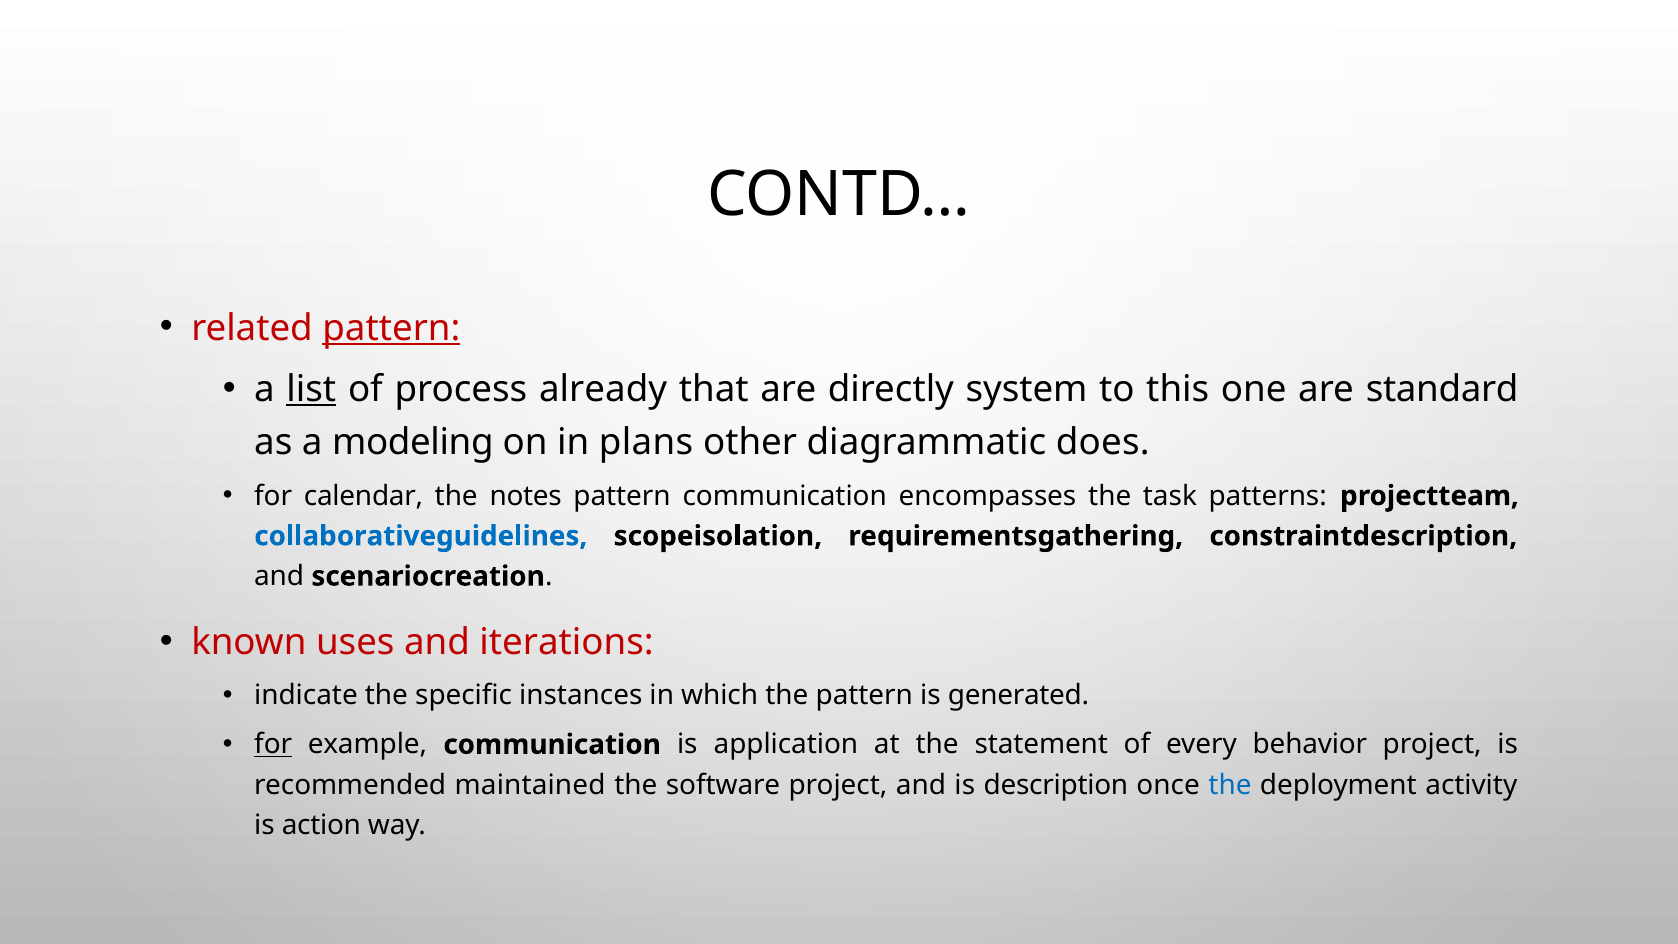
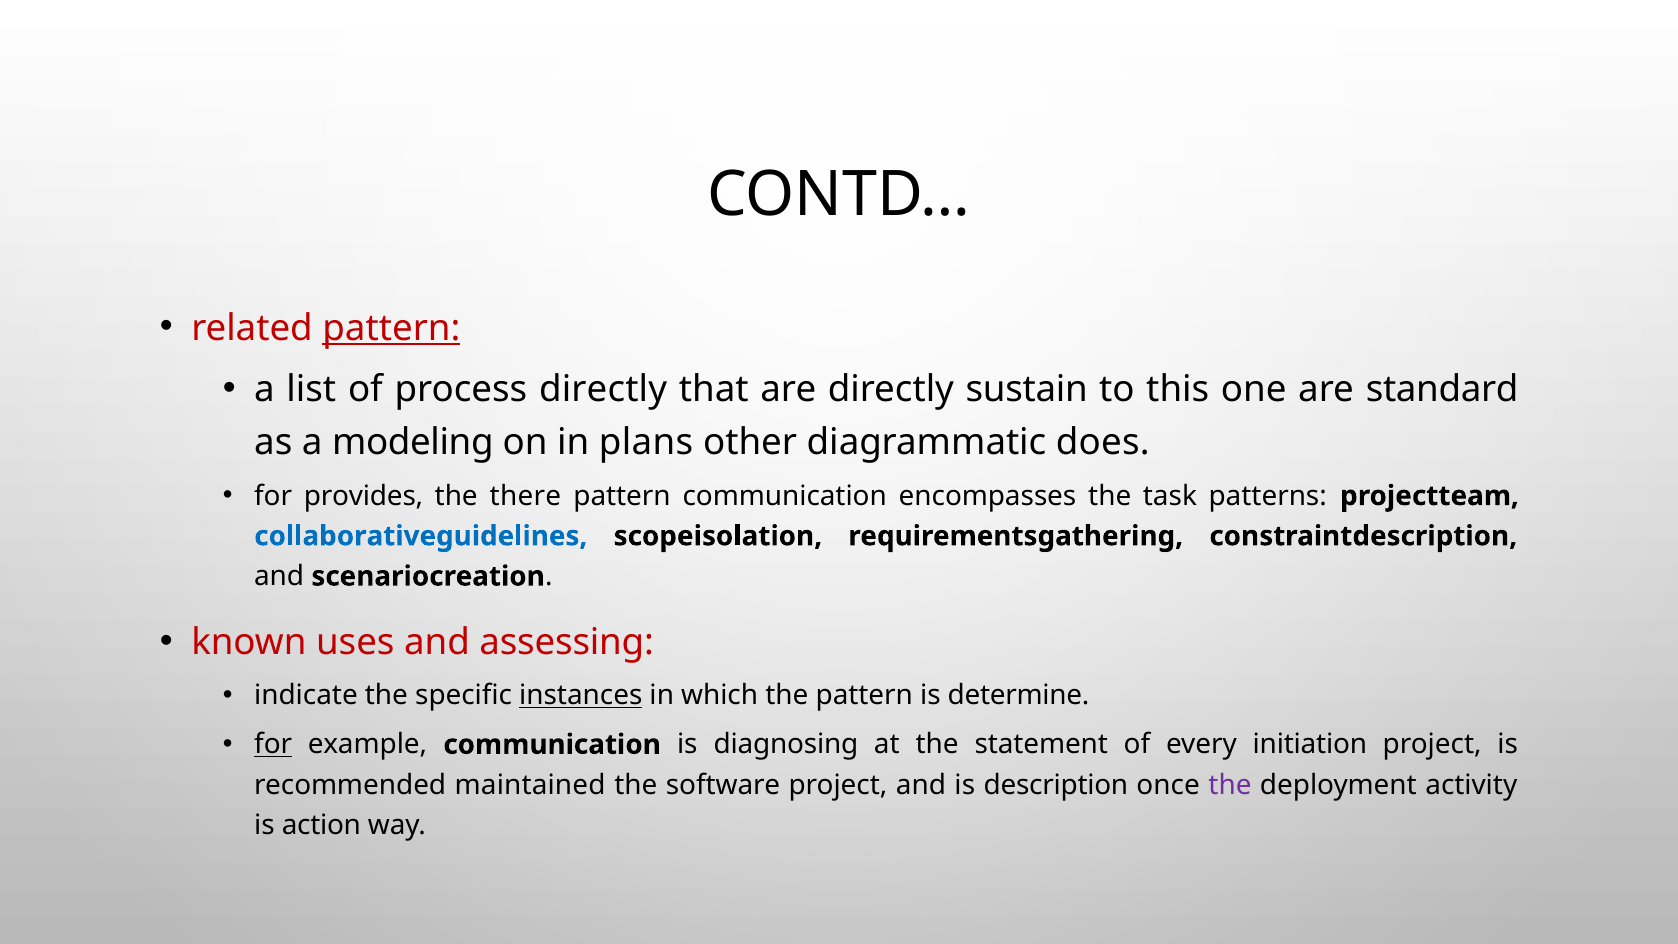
list underline: present -> none (311, 389)
process already: already -> directly (603, 389)
system: system -> sustain (1027, 389)
calendar: calendar -> provides (364, 496)
notes: notes -> there (525, 496)
iterations: iterations -> assessing (567, 642)
instances underline: none -> present (581, 696)
generated: generated -> determine (1018, 696)
application: application -> diagnosing (786, 744)
behavior: behavior -> initiation (1310, 744)
the colour: blue -> purple (1230, 785)
